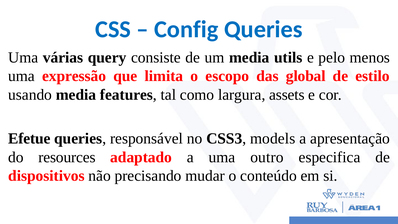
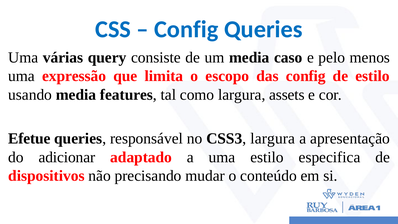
utils: utils -> caso (288, 58)
das global: global -> config (306, 76)
CSS3 models: models -> largura (273, 138)
resources: resources -> adicionar (67, 157)
uma outro: outro -> estilo (267, 157)
